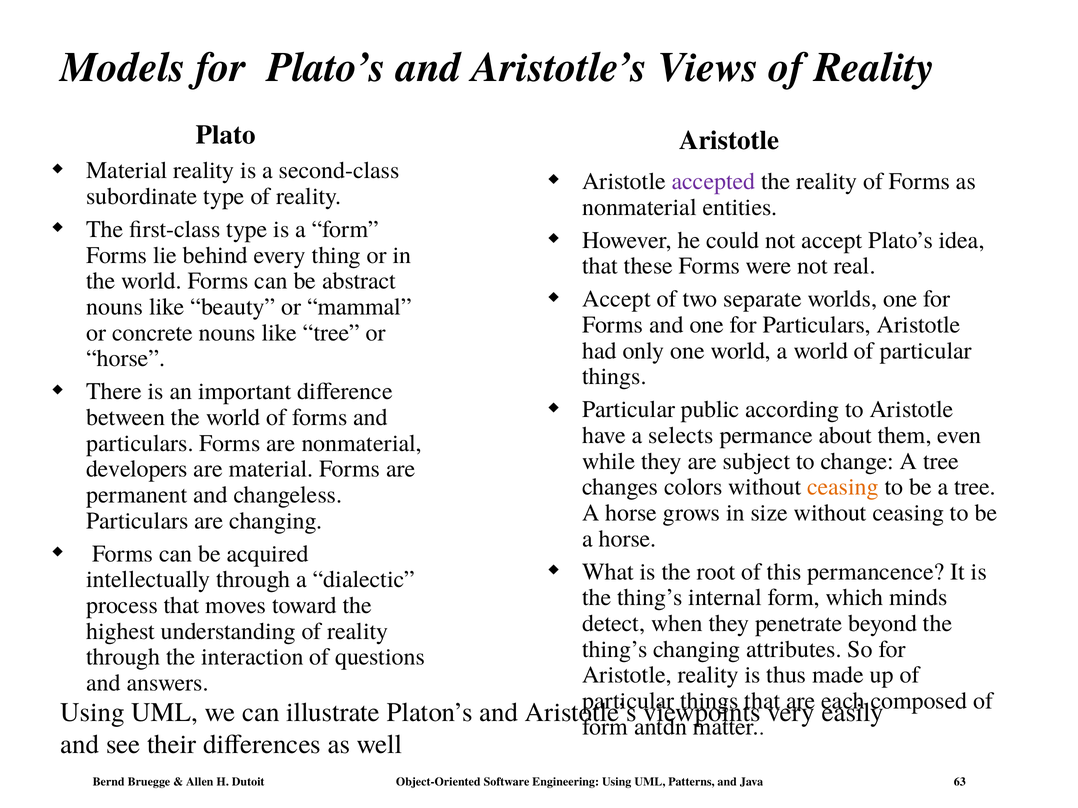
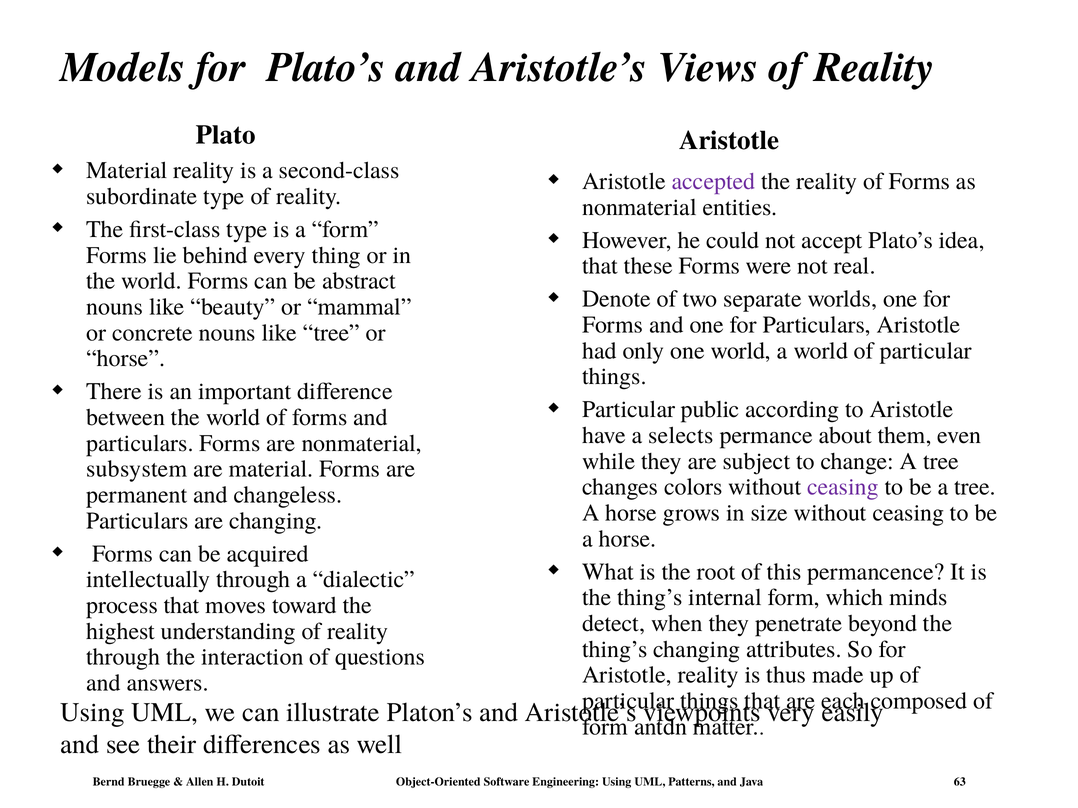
Accept: Accept -> Denote (617, 299)
developers: developers -> subsystem (137, 469)
ceasing colour: orange -> purple (843, 487)
